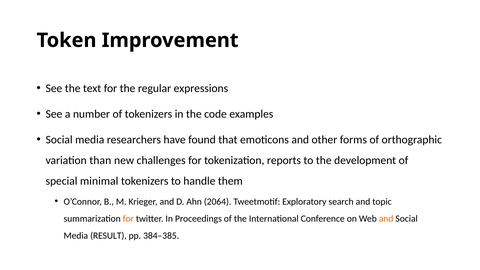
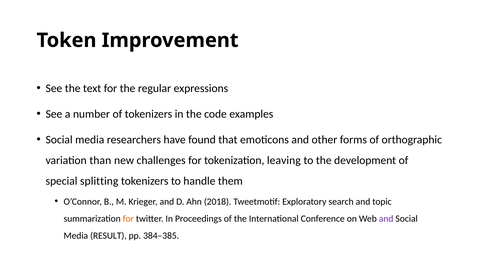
reports: reports -> leaving (284, 160)
minimal: minimal -> splitting (99, 181)
2064: 2064 -> 2018 (218, 202)
and colour: orange -> purple (386, 219)
